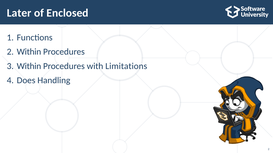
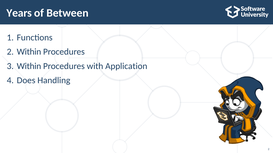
Later: Later -> Years (19, 13)
Enclosed: Enclosed -> Between (67, 13)
Limitations: Limitations -> Application (126, 66)
